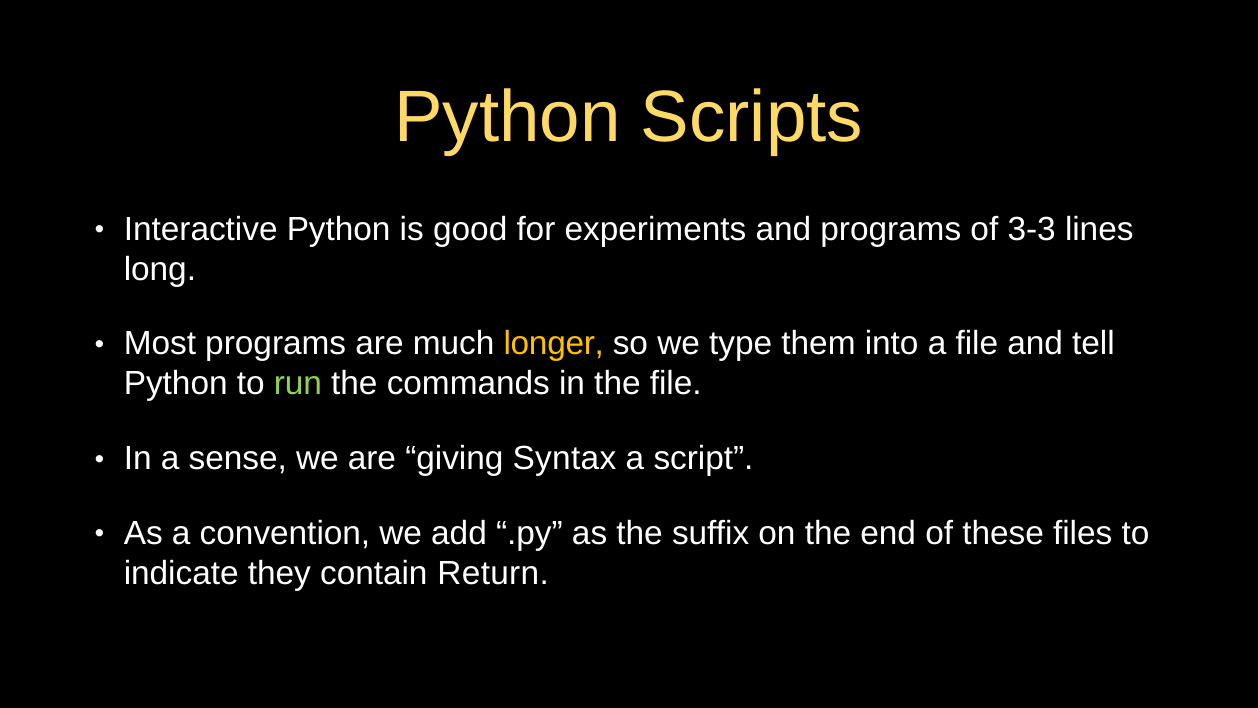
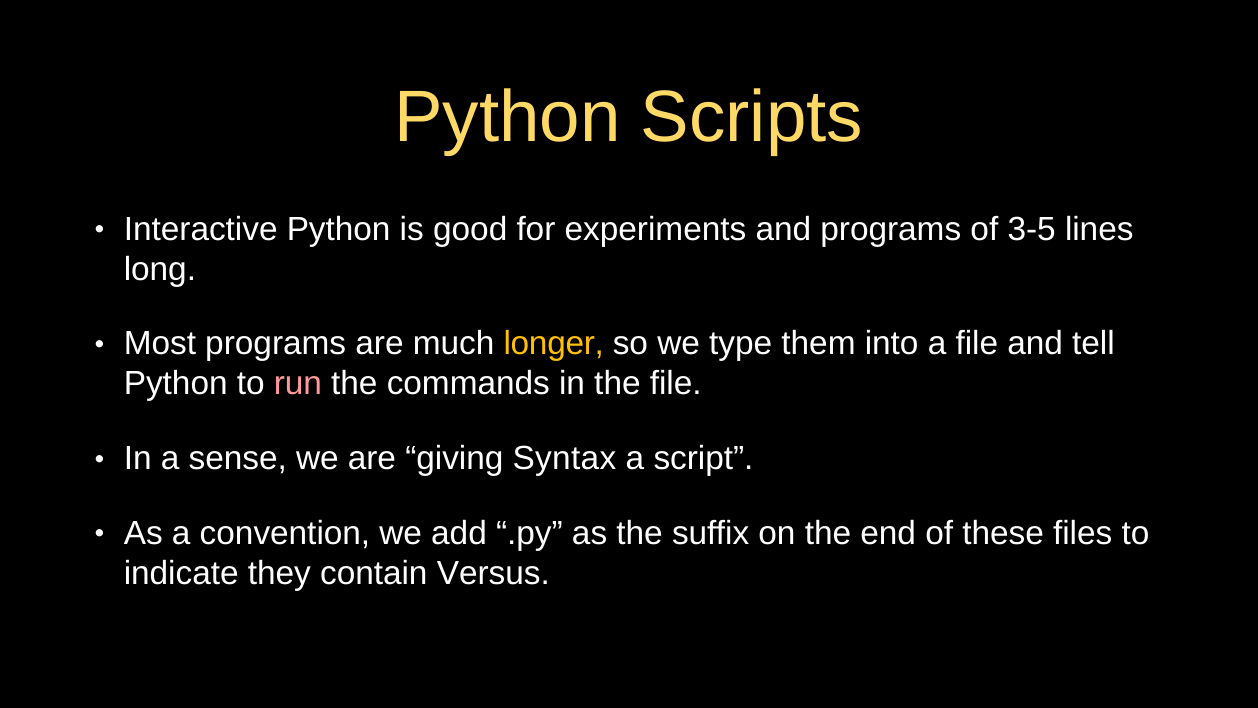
3-3: 3-3 -> 3-5 (1032, 229)
run colour: light green -> pink (298, 384)
Return: Return -> Versus (493, 573)
